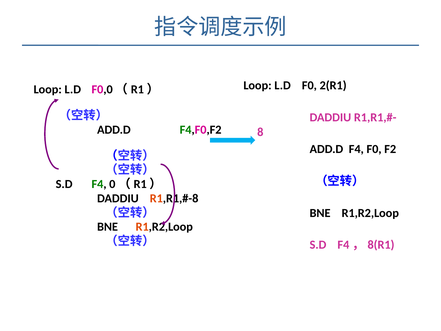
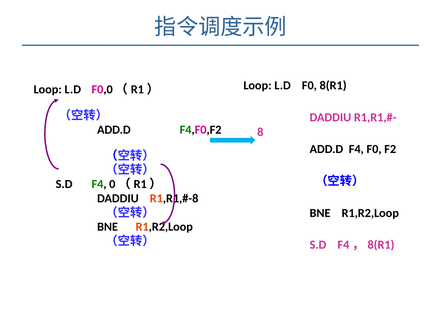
2(R1: 2(R1 -> 8(R1 (333, 85)
